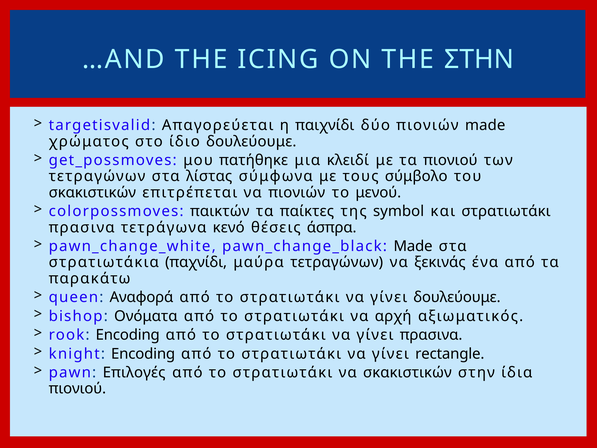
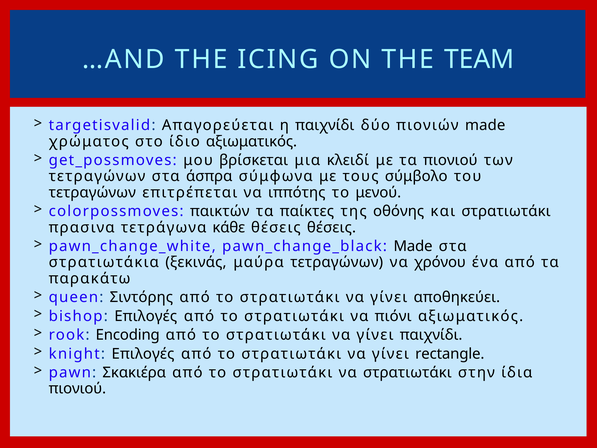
THE ΣΤΗΝ: ΣΤΗΝ -> TEAM (479, 59)
ίδιο δουλεύουμε: δουλεύουμε -> αξιωματικός (251, 141)
πατήθηκε: πατήθηκε -> βρίσκεται (254, 160)
λίστας: λίστας -> άσπρα (209, 176)
σκακιστικών: σκακιστικών -> τετραγώνων (92, 192)
να πιονιών: πιονιών -> ιππότης (297, 192)
symbol: symbol -> οθόνης (399, 211)
κενό: κενό -> κάθε (229, 227)
θέσεις άσπρα: άσπρα -> θέσεις (332, 227)
παχνίδι: παχνίδι -> ξεκινάς (196, 262)
ξεκινάς: ξεκινάς -> χρόνου (440, 262)
Αναφορά: Αναφορά -> Σιντόρης (141, 297)
γίνει δουλεύουμε: δουλεύουμε -> αποθηκεύει (457, 297)
bishop Ονόματα: Ονόματα -> Επιλογές (146, 316)
αρχή: αρχή -> πιόνι (393, 316)
γίνει πρασινα: πρασινα -> παιχνίδι (431, 335)
knight Encoding: Encoding -> Επιλογές (143, 354)
Επιλογές: Επιλογές -> Σκακιέρα (134, 372)
να σκακιστικών: σκακιστικών -> στρατιωτάκι (407, 372)
